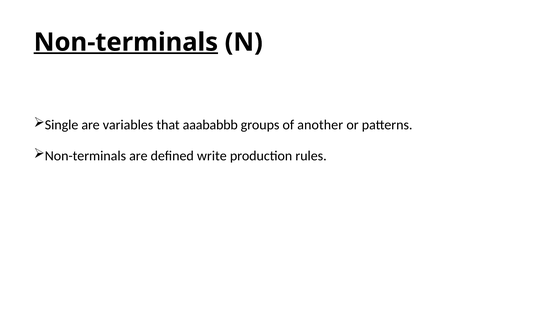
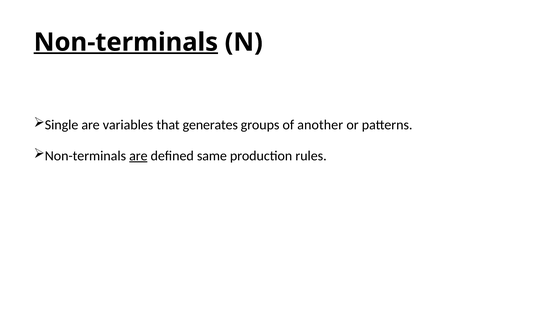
aaababbb: aaababbb -> generates (210, 125)
are underline: none -> present (138, 156)
write: write -> same (212, 156)
